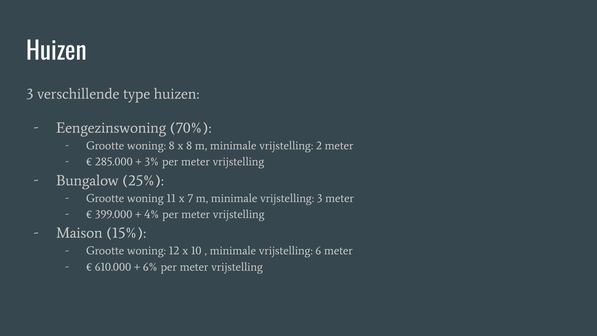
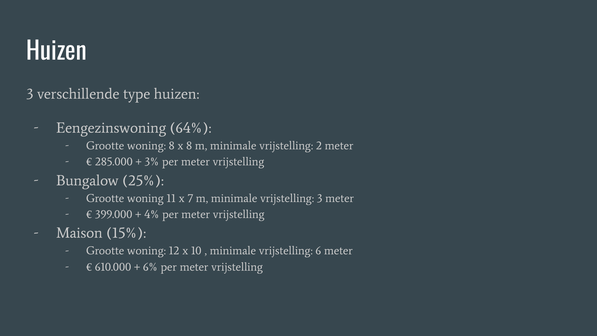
70%: 70% -> 64% (191, 128)
